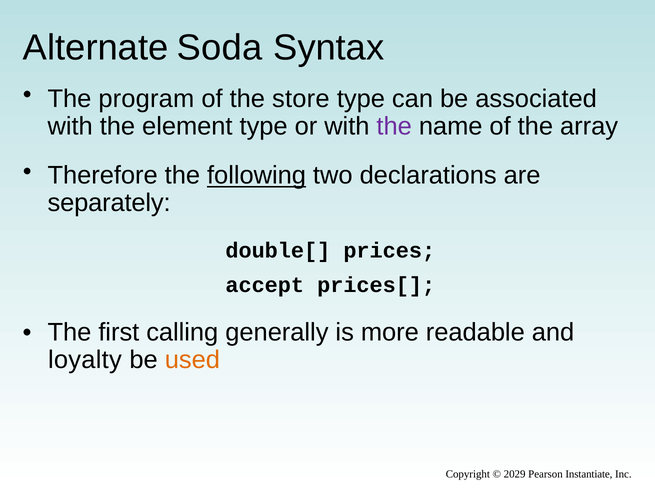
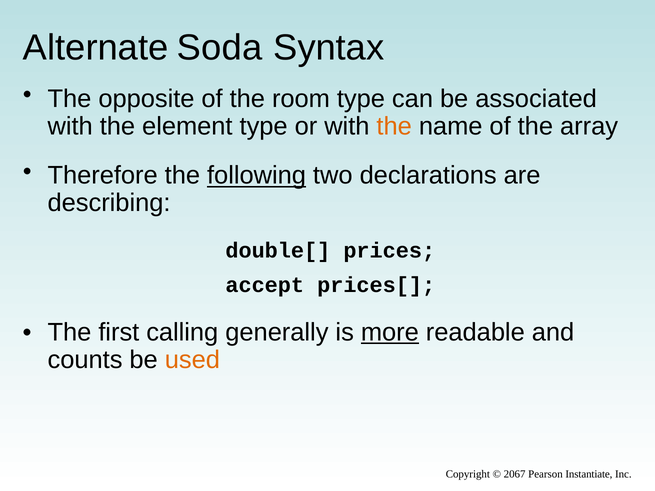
program: program -> opposite (146, 99)
store: store -> room (301, 99)
the colour: purple -> orange (394, 126)
separately: separately -> describing (109, 203)
more underline: none -> present (390, 332)
loyalty: loyalty -> counts (85, 360)
2029: 2029 -> 2067 (515, 475)
